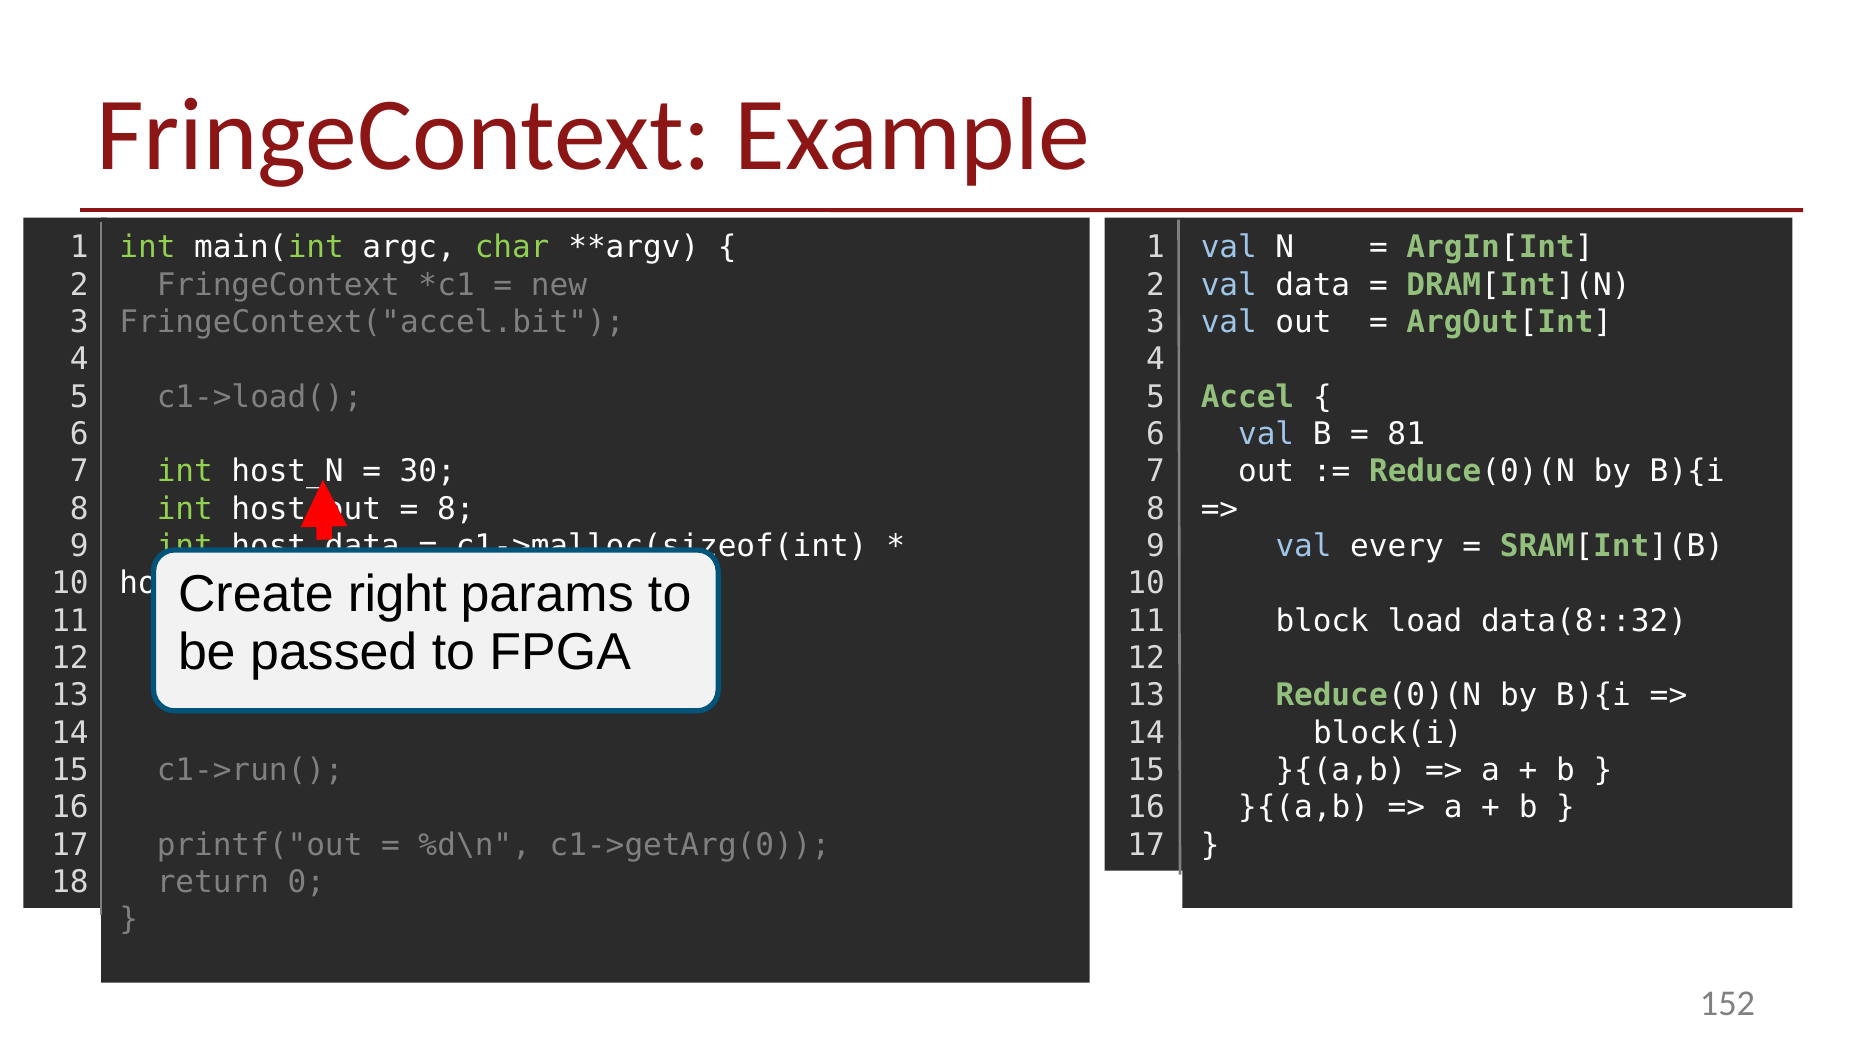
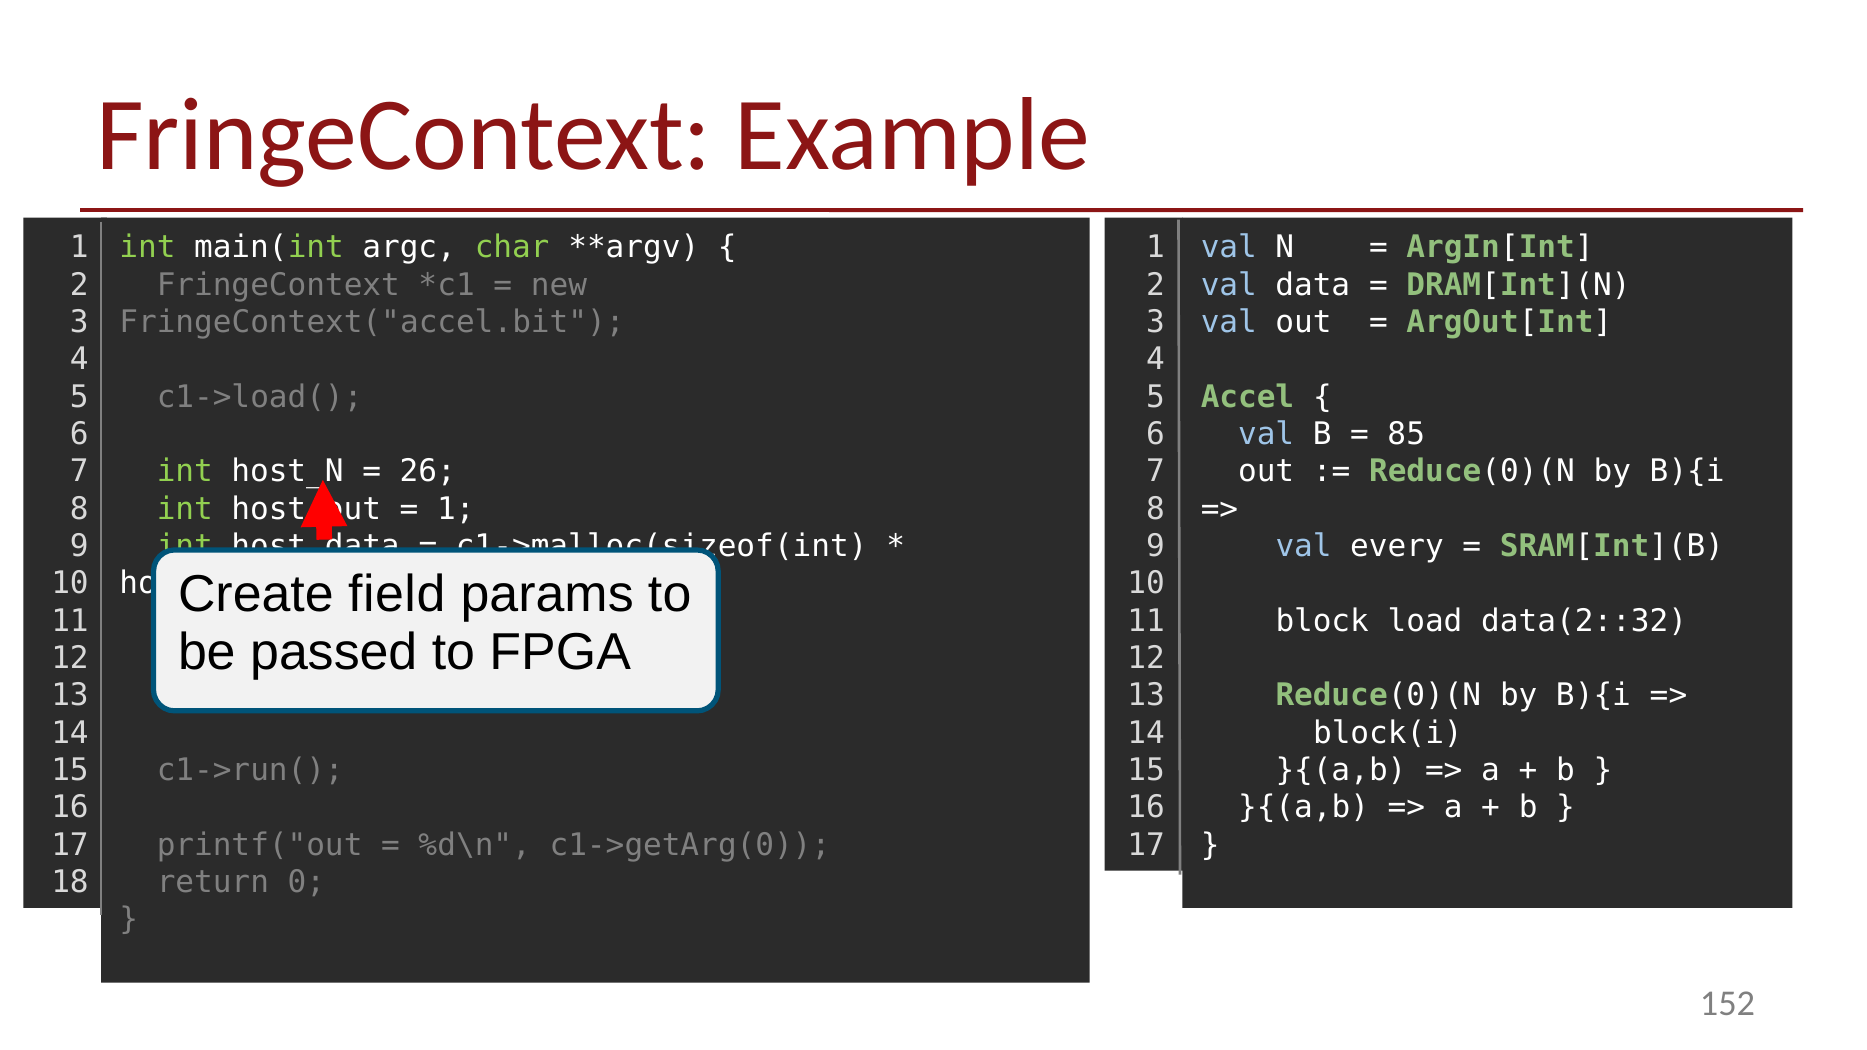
81: 81 -> 85 (1406, 434)
30: 30 -> 26 (428, 472)
8: 8 -> 1 (456, 509)
right: right -> field (397, 595)
data(8::32: data(8::32 -> data(2::32 (1584, 621)
